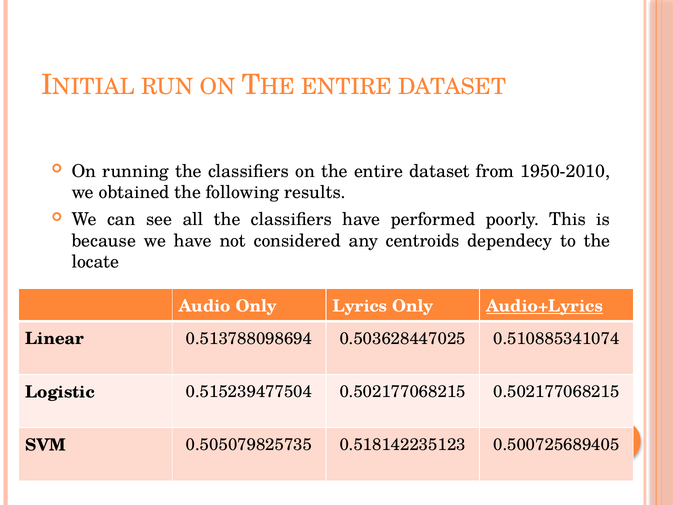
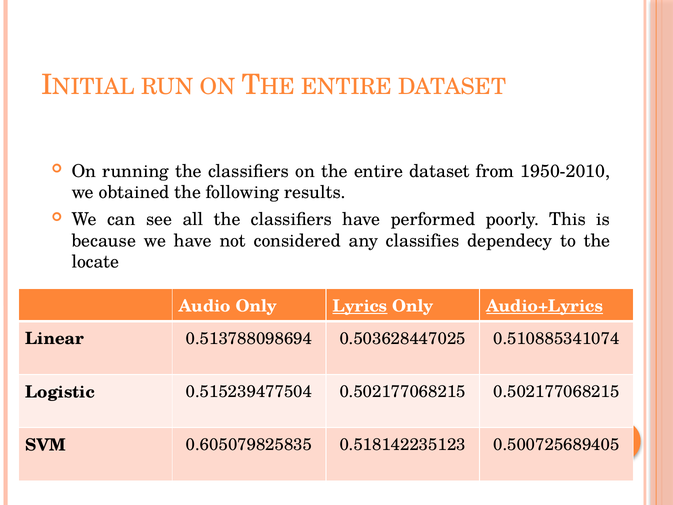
centroids: centroids -> classifies (423, 241)
Lyrics underline: none -> present (360, 306)
0.505079825735: 0.505079825735 -> 0.605079825835 (249, 445)
